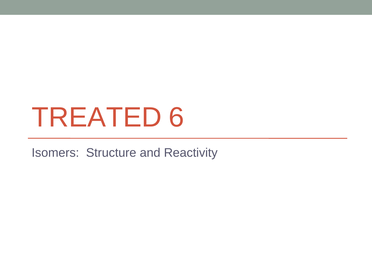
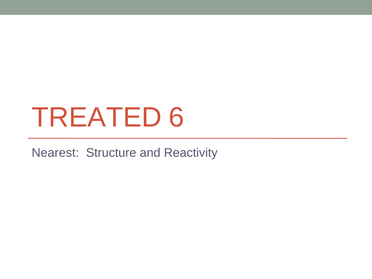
Isomers: Isomers -> Nearest (55, 153)
